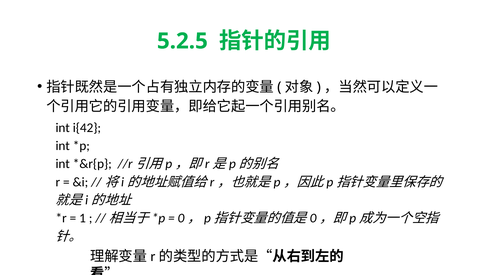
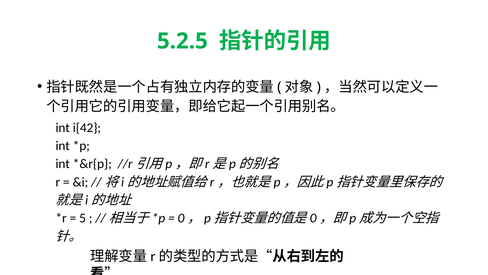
1: 1 -> 5 (83, 218)
